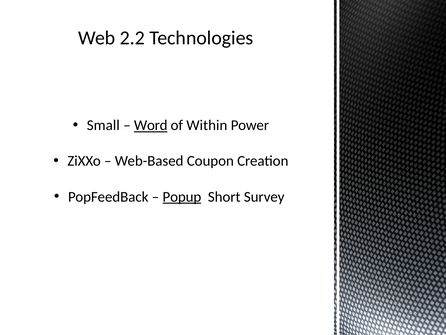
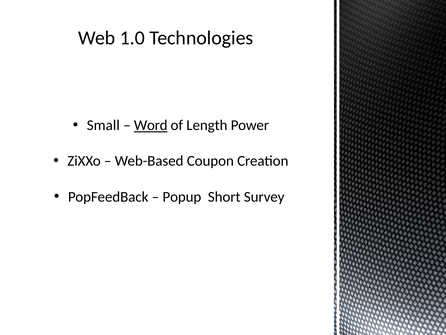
2.2: 2.2 -> 1.0 (132, 38)
Within: Within -> Length (207, 125)
Popup underline: present -> none (182, 196)
